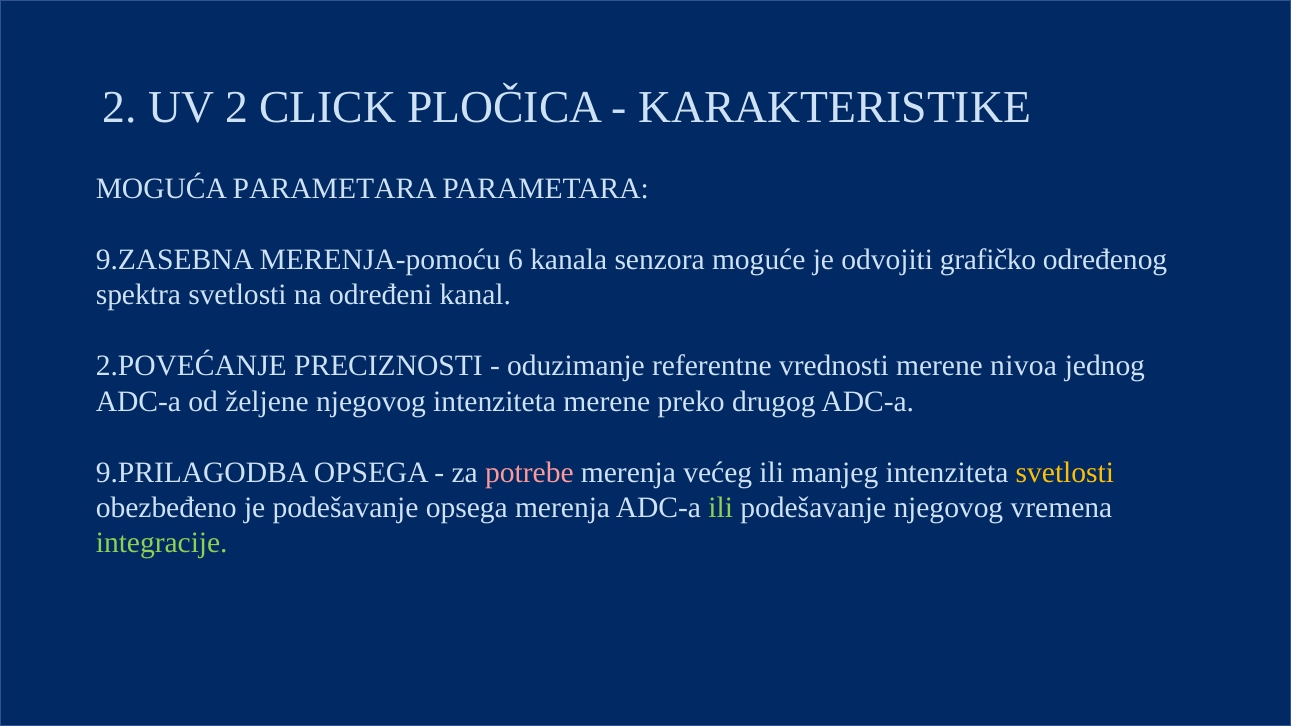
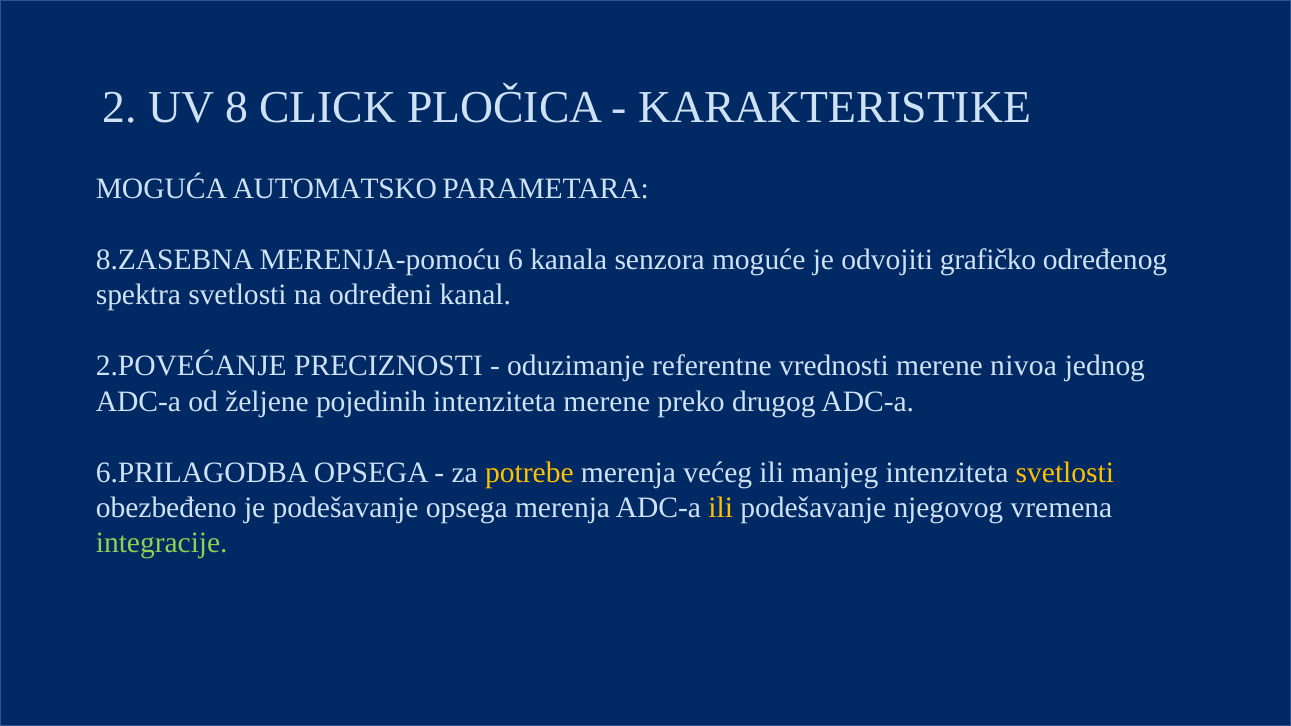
UV 2: 2 -> 8 (236, 108)
MOGUĆA PARAMETARA: PARAMETARA -> AUTOMATSKO (335, 188)
9.ZASEBNA: 9.ZASEBNA -> 8.ZASEBNA (175, 259)
željene njegovog: njegovog -> pojedinih (371, 401)
9.PRILAGODBA: 9.PRILAGODBA -> 6.PRILAGODBA (202, 472)
potrebe colour: pink -> yellow (529, 472)
ili colour: light green -> yellow (721, 508)
